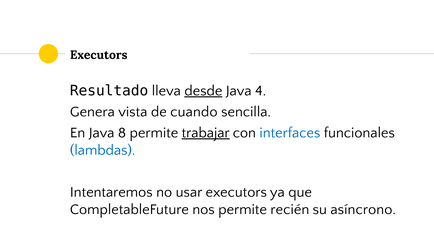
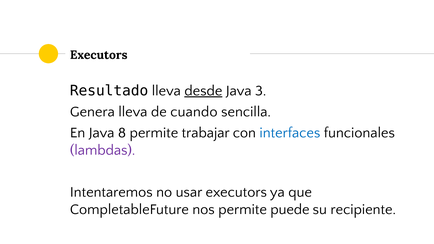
4: 4 -> 3 (261, 91)
Genera vista: vista -> lleva (133, 112)
trabajar underline: present -> none (206, 133)
lambdas colour: blue -> purple (103, 150)
recién: recién -> puede (290, 209)
asíncrono: asíncrono -> recipiente (363, 209)
